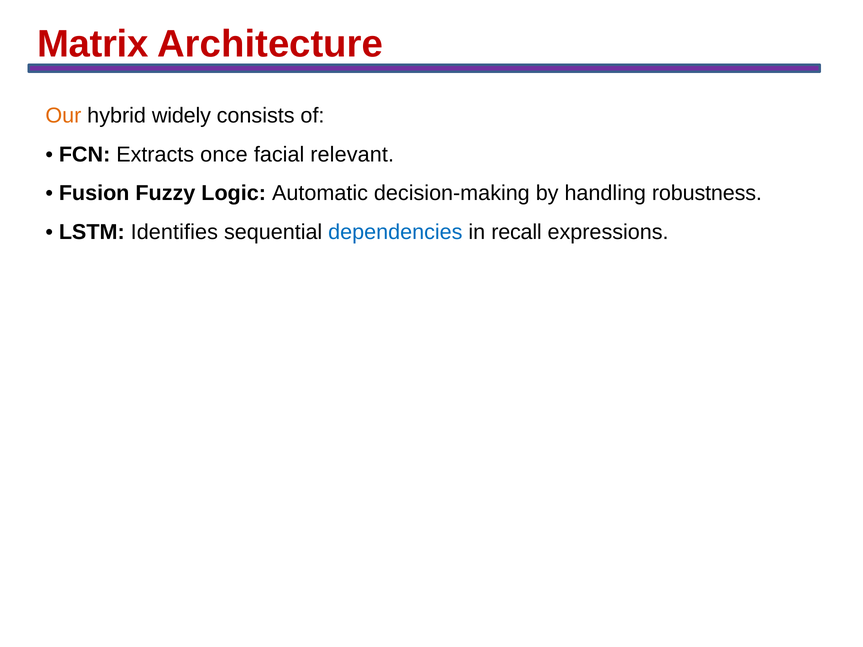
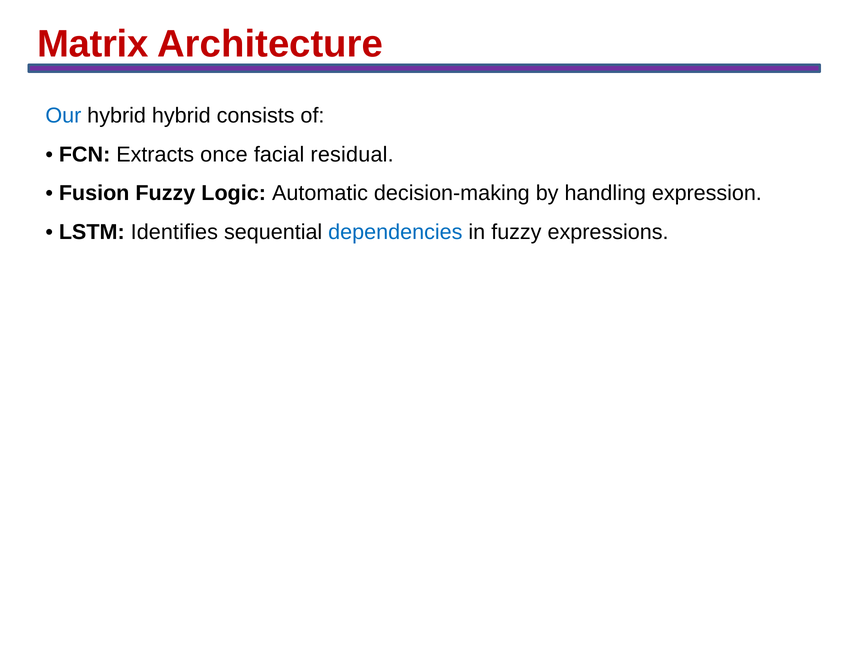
Our colour: orange -> blue (63, 116)
hybrid widely: widely -> hybrid (181, 116)
relevant: relevant -> residual (352, 155)
robustness: robustness -> expression (707, 193)
in recall: recall -> fuzzy (516, 232)
